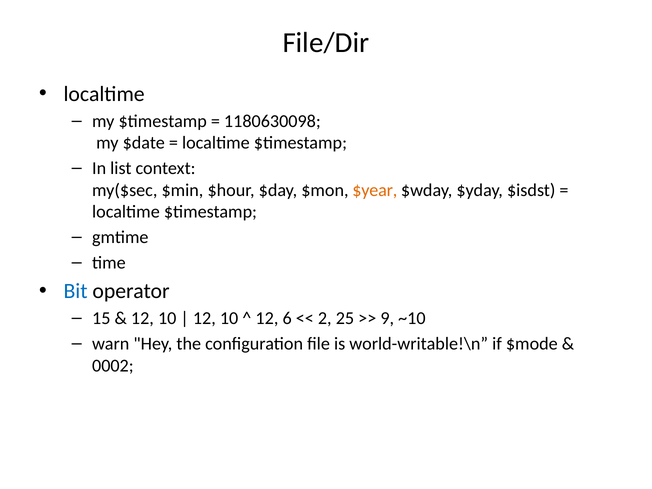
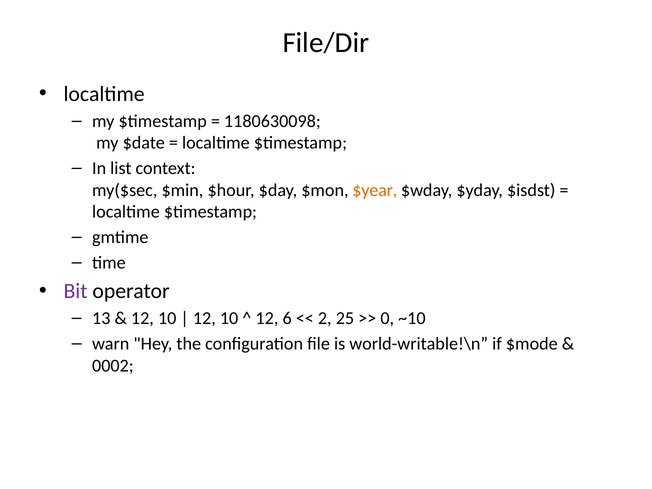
Bit colour: blue -> purple (76, 291)
15: 15 -> 13 (101, 318)
9: 9 -> 0 (387, 318)
